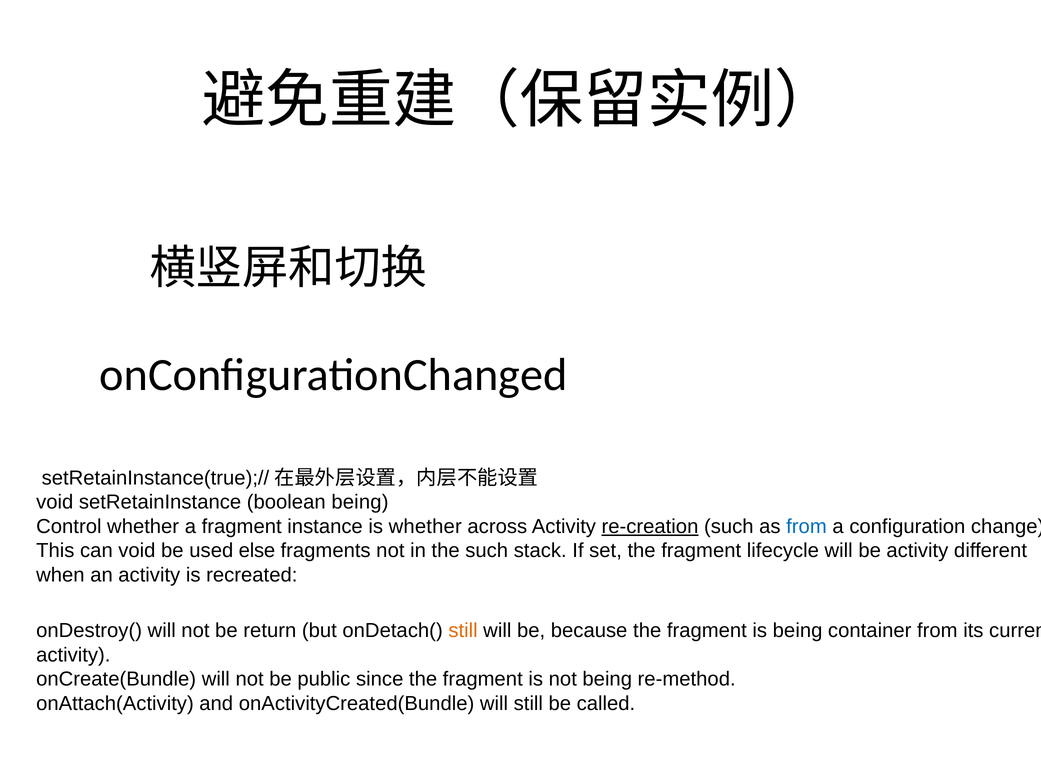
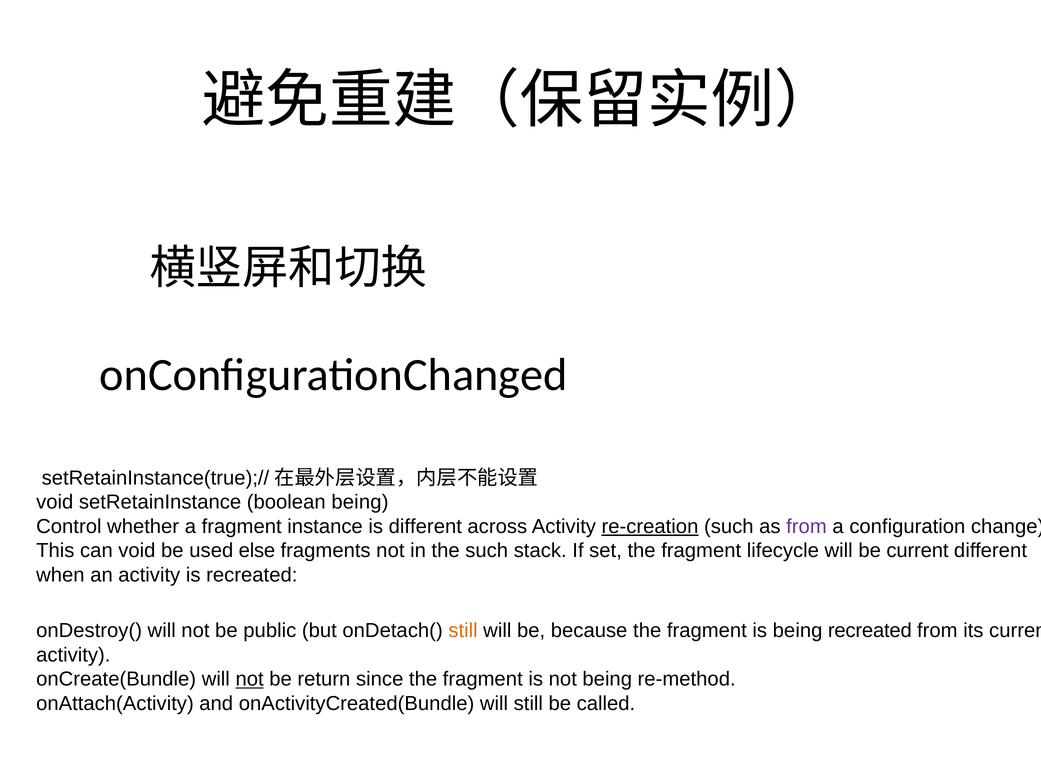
is whether: whether -> different (425, 526)
from colour: blue -> purple (806, 526)
be activity: activity -> current (917, 551)
return: return -> public (270, 630)
being container: container -> recreated (870, 630)
not underline: none -> present (250, 679)
public: public -> return (324, 679)
